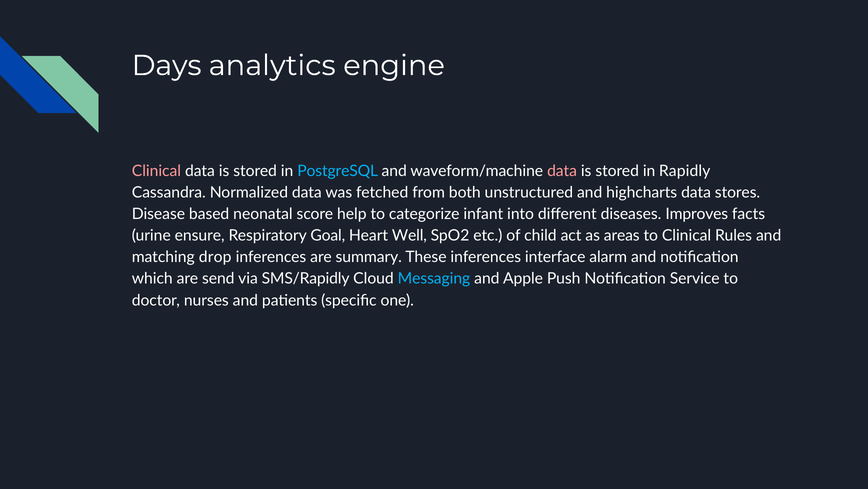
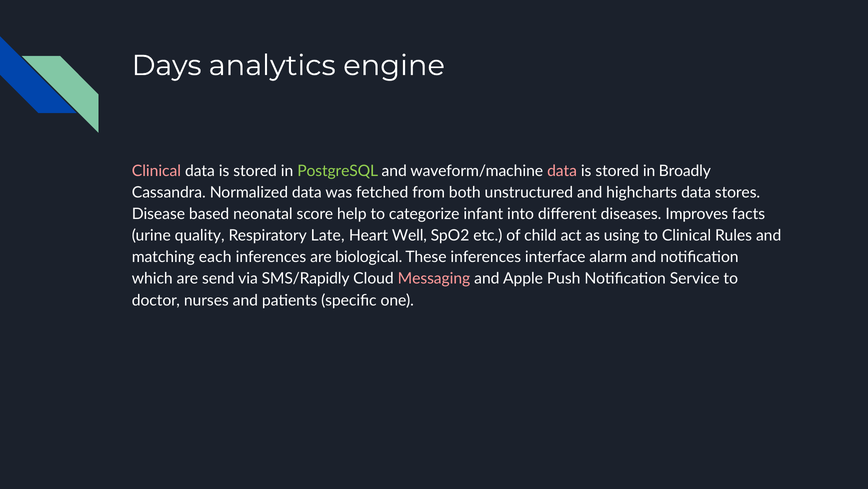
PostgreSQL colour: light blue -> light green (338, 171)
Rapidly: Rapidly -> Broadly (685, 171)
ensure: ensure -> quality (200, 235)
Goal: Goal -> Late (328, 235)
areas: areas -> using (622, 235)
drop: drop -> each (215, 257)
summary: summary -> biological (369, 257)
Messaging colour: light blue -> pink (434, 278)
